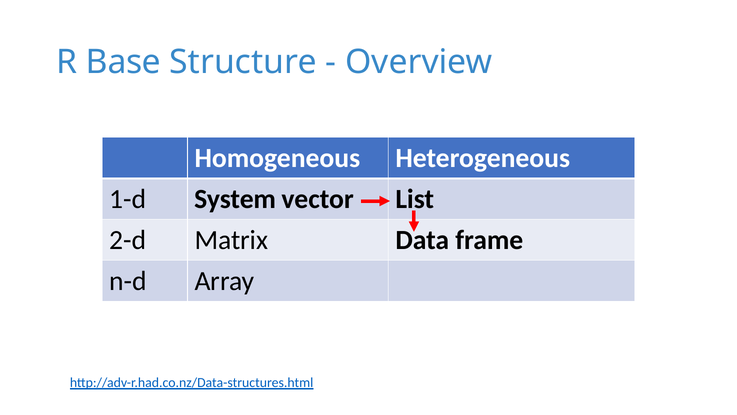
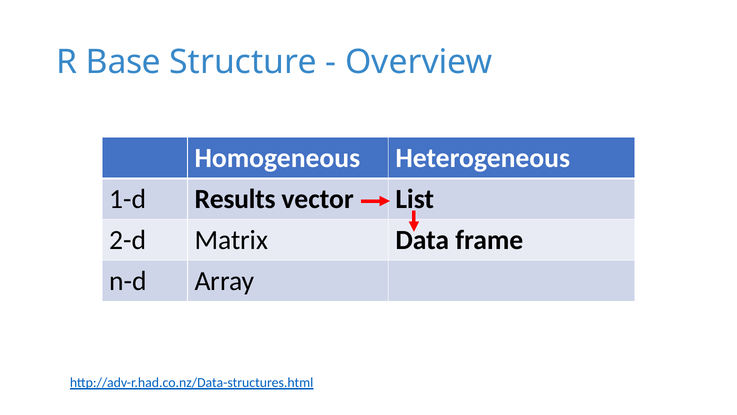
System: System -> Results (235, 199)
